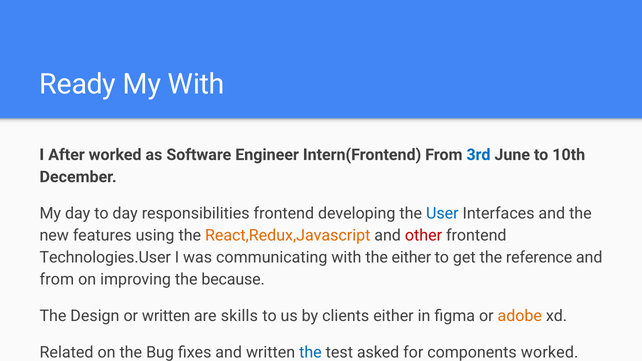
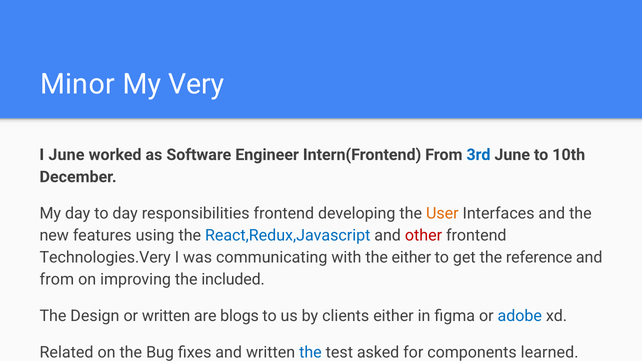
Ready: Ready -> Minor (77, 84)
My With: With -> Very (196, 84)
I After: After -> June (66, 155)
User colour: blue -> orange (442, 213)
React,Redux,Javascript colour: orange -> blue (288, 235)
Technologies.User: Technologies.User -> Technologies.Very (105, 258)
because: because -> included (233, 280)
skills: skills -> blogs (240, 316)
adobe colour: orange -> blue (520, 316)
components worked: worked -> learned (550, 353)
